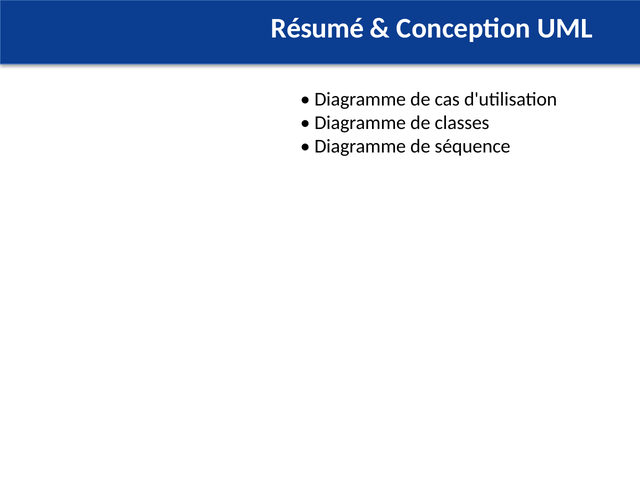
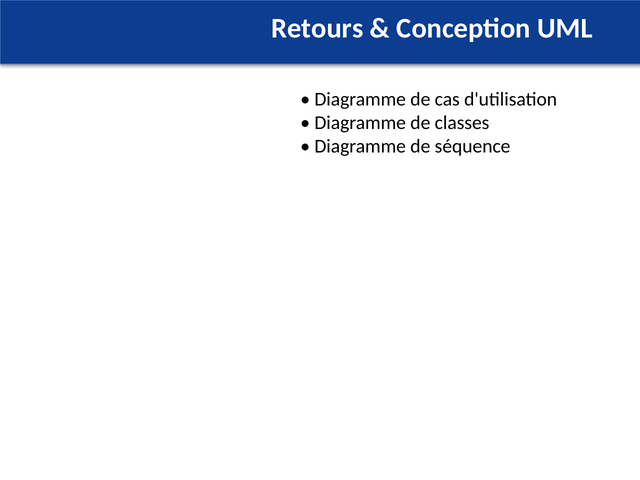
Résumé: Résumé -> Retours (317, 29)
